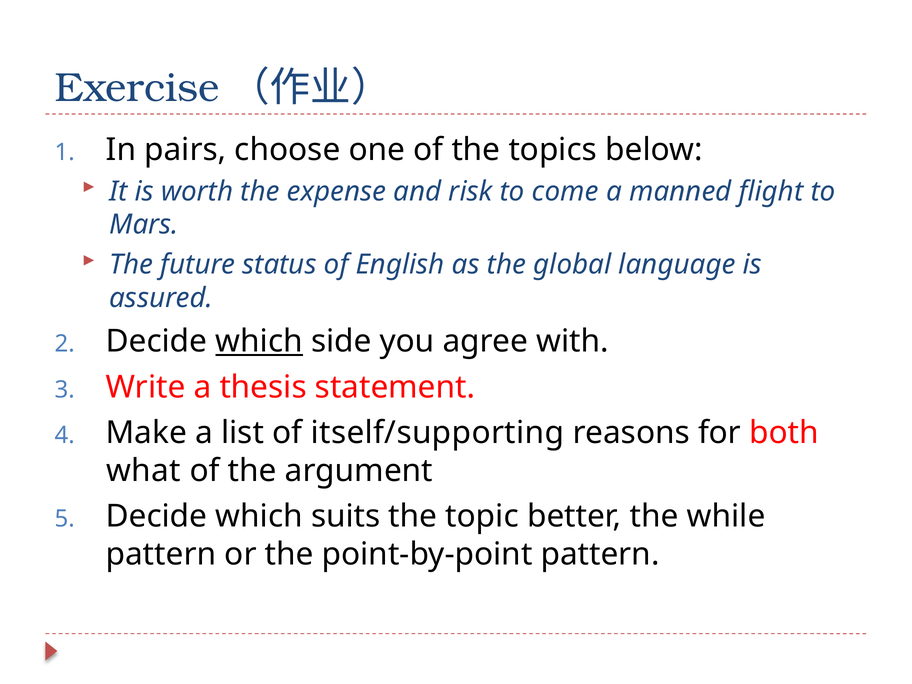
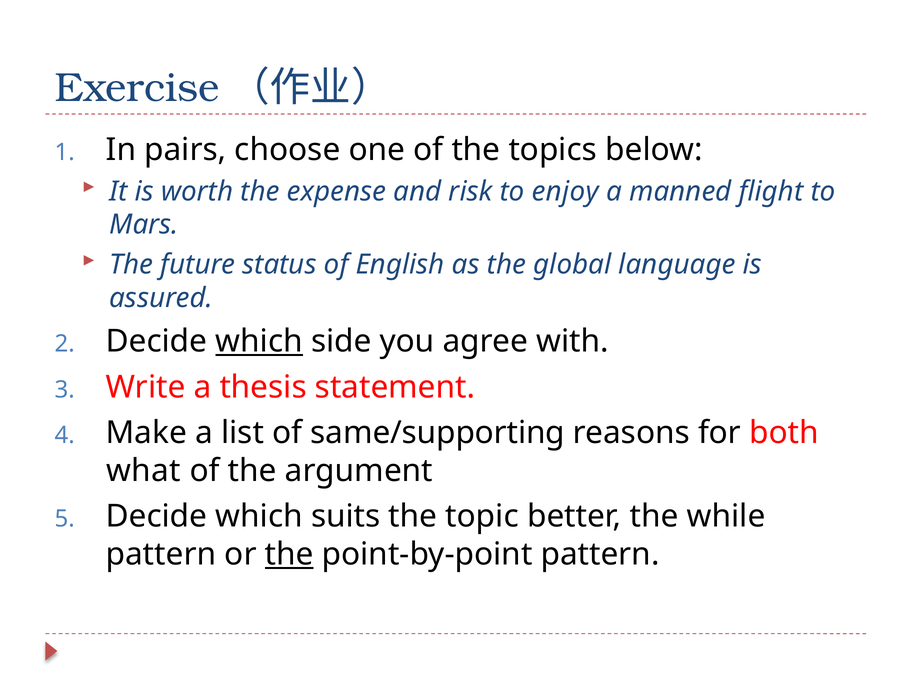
come: come -> enjoy (565, 191)
itself/supporting: itself/supporting -> same/supporting (438, 433)
the underline: none -> present (289, 554)
